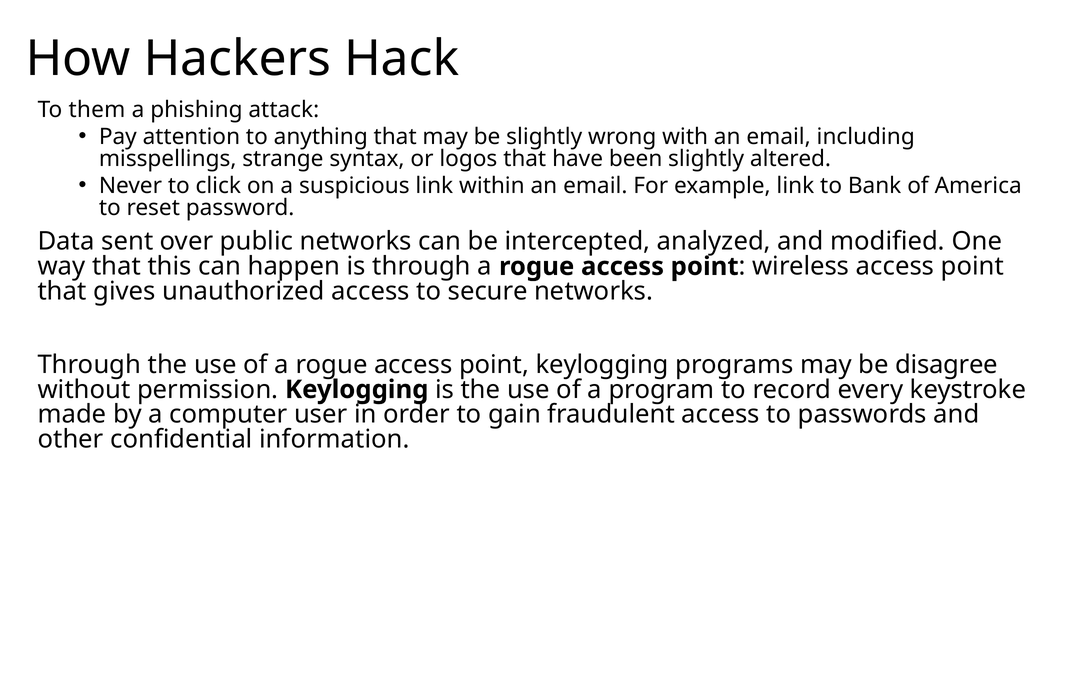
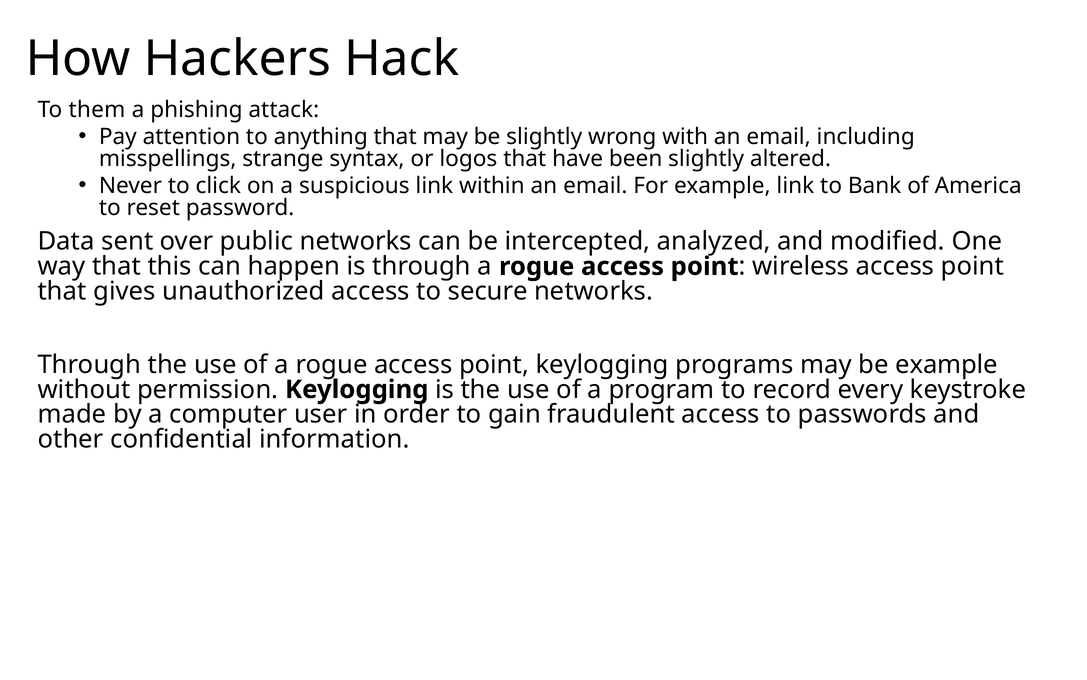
be disagree: disagree -> example (947, 364)
